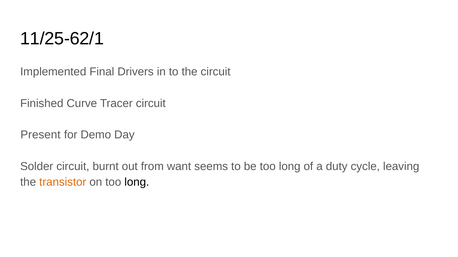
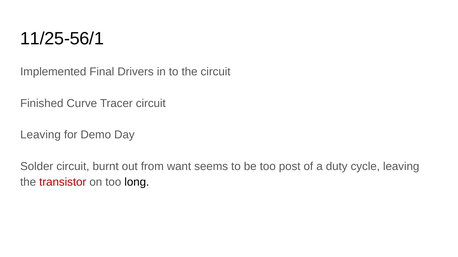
11/25-62/1: 11/25-62/1 -> 11/25-56/1 (62, 39)
Present: Present -> Leaving (40, 135)
be too long: long -> post (290, 167)
transistor colour: orange -> red (63, 183)
